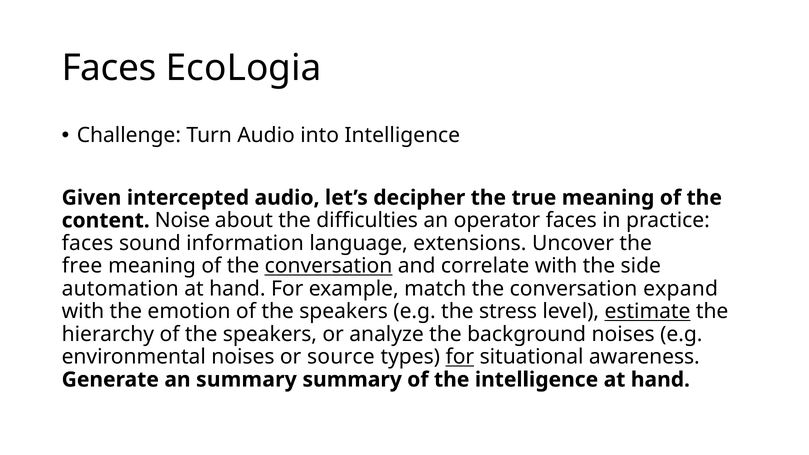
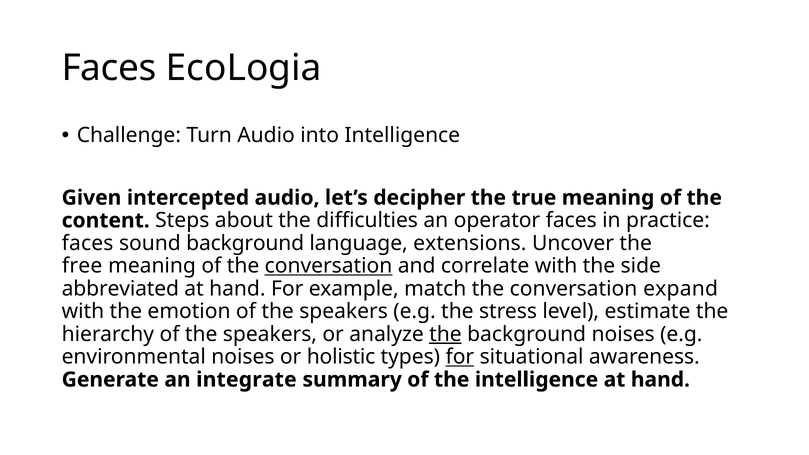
Noise: Noise -> Steps (182, 221)
sound information: information -> background (245, 243)
automation: automation -> abbreviated (120, 289)
estimate underline: present -> none (648, 311)
the underline: none -> present (445, 334)
source: source -> holistic (341, 357)
an summary: summary -> integrate (246, 380)
